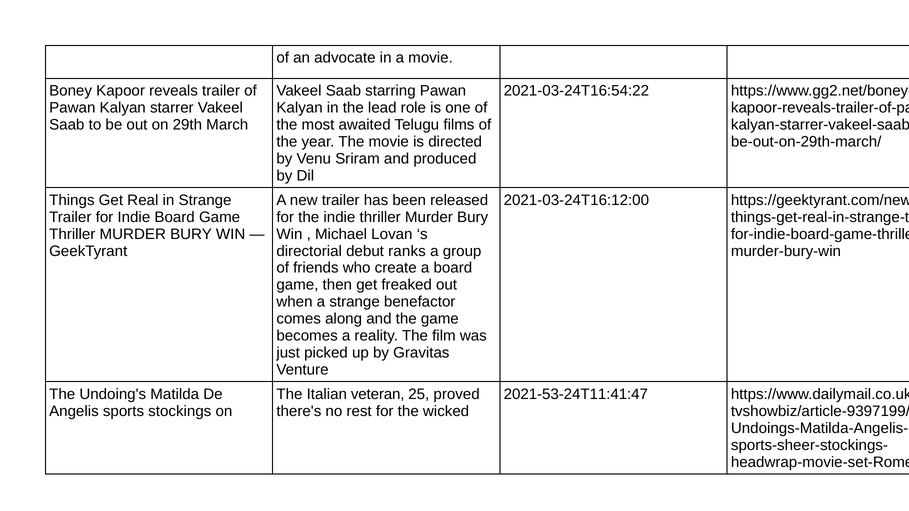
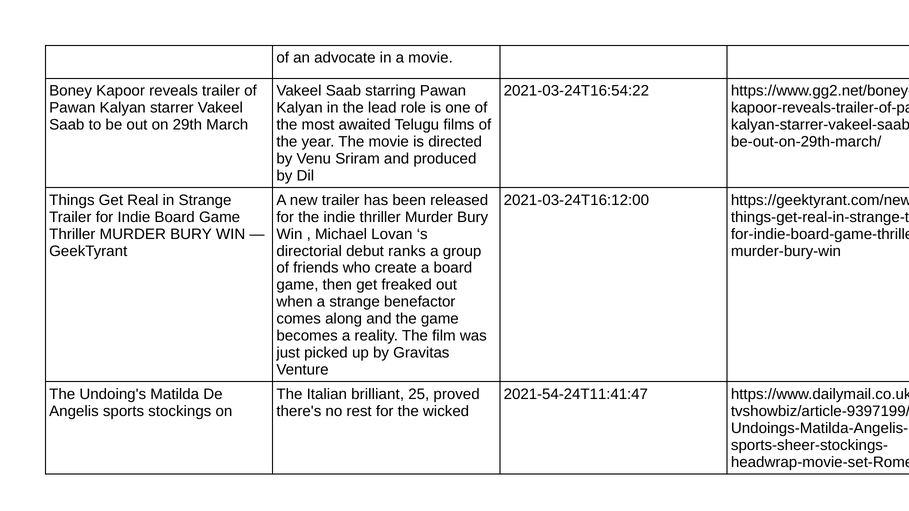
veteran: veteran -> brilliant (378, 394)
2021-53-24T11:41:47: 2021-53-24T11:41:47 -> 2021-54-24T11:41:47 (576, 394)
